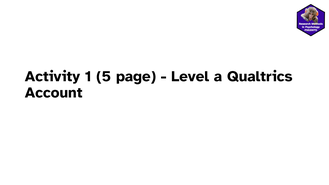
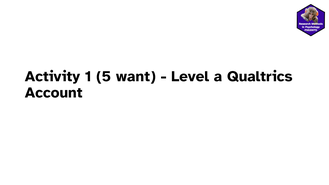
page: page -> want (136, 76)
